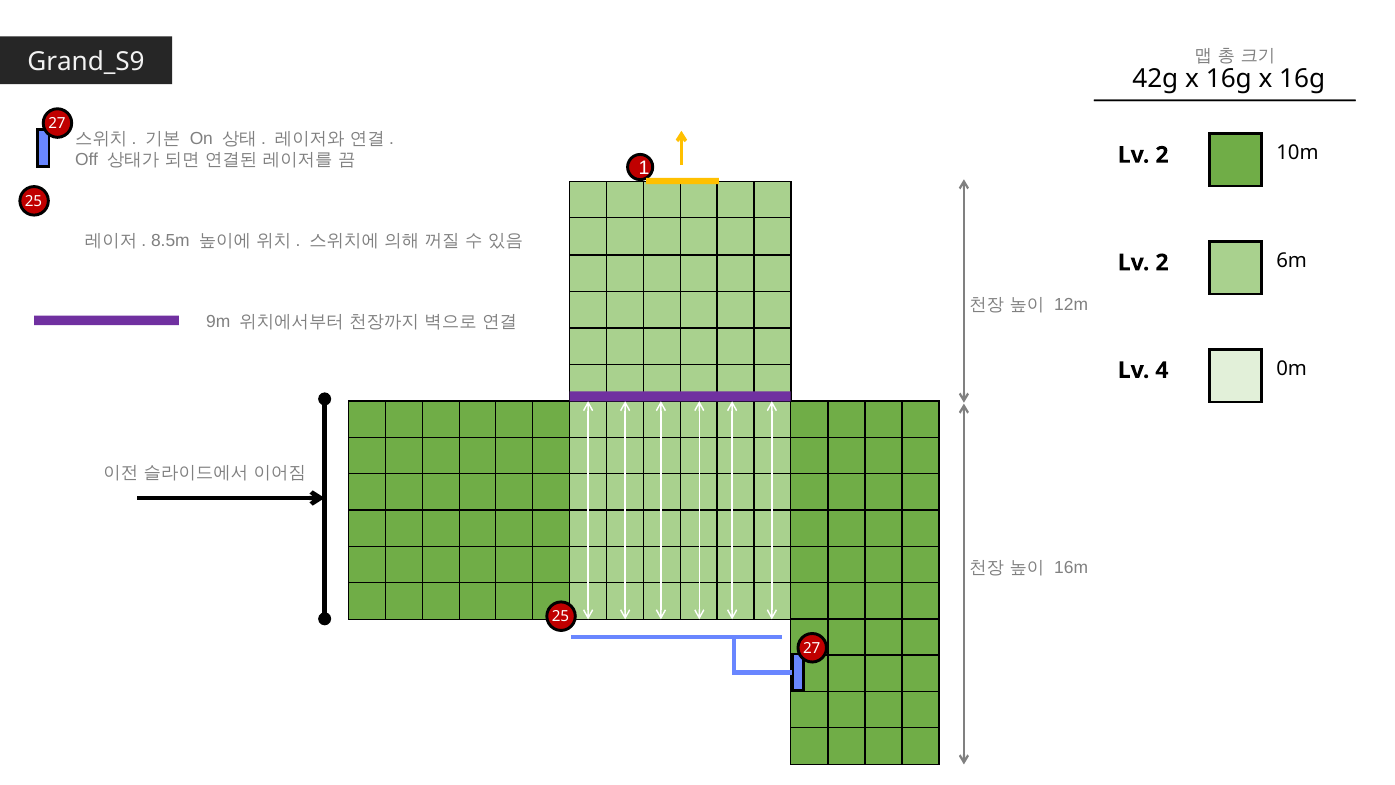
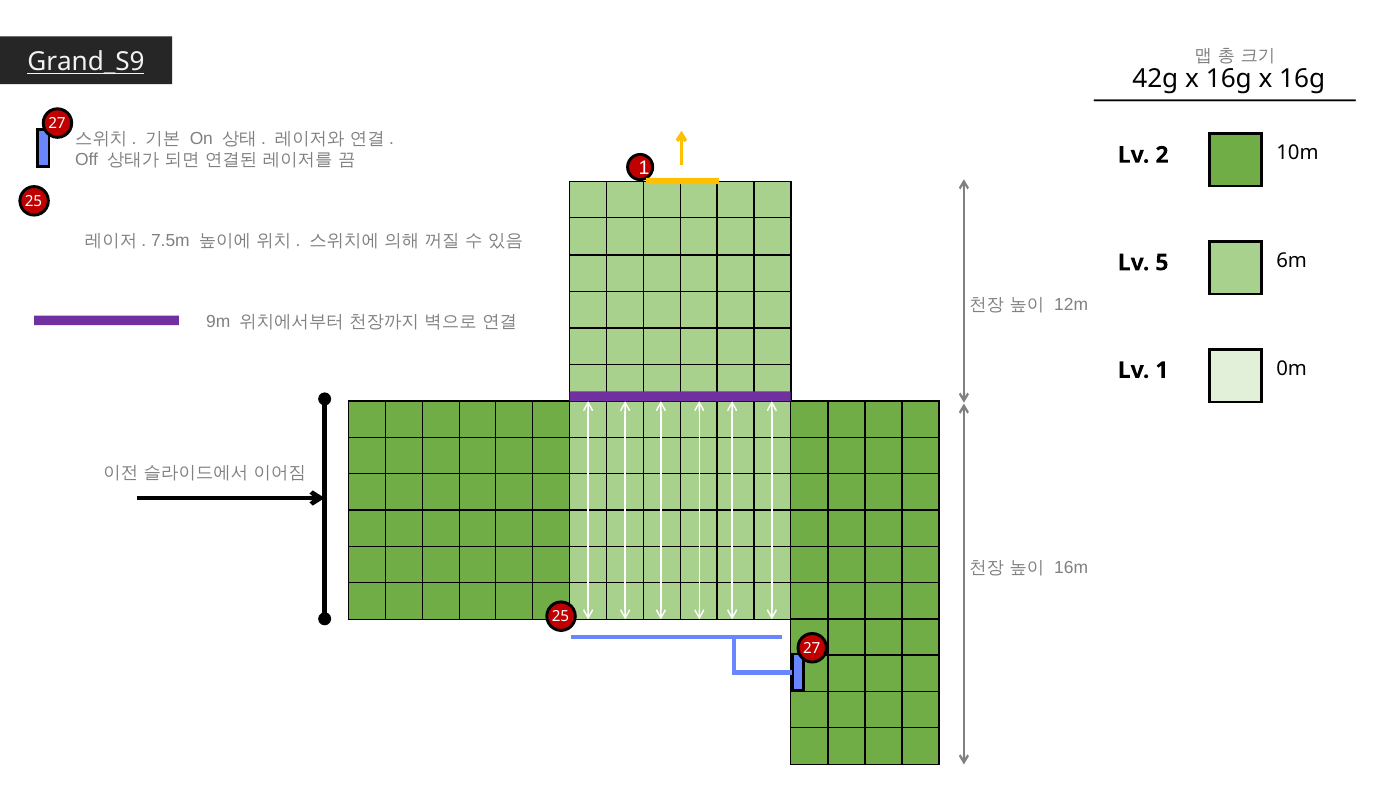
Grand_S9 underline: none -> present (86, 62)
8.5m: 8.5m -> 7.5m (170, 241)
2: 2 -> 5 (1162, 263)
Lv 4: 4 -> 1 (1162, 370)
